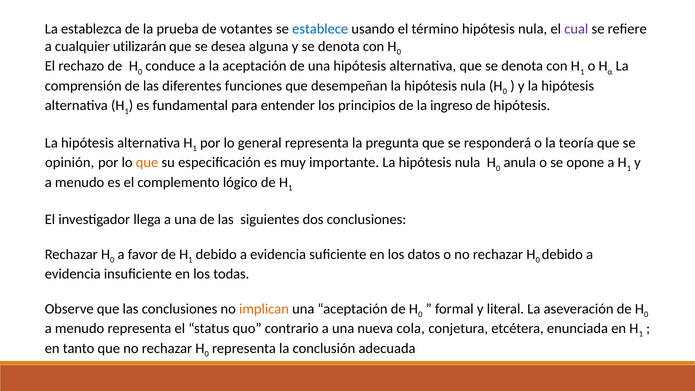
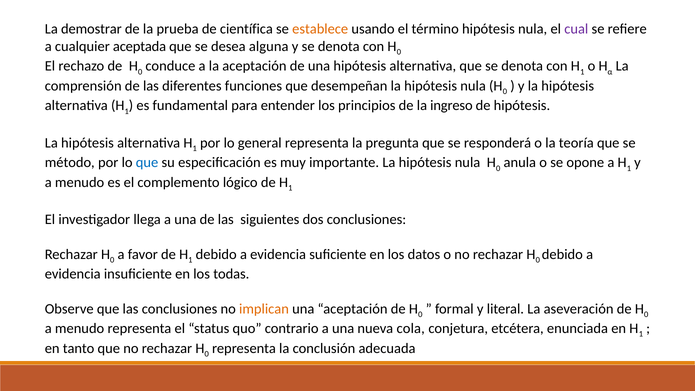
establezca: establezca -> demostrar (91, 29)
votantes: votantes -> científica (246, 29)
establece colour: blue -> orange (320, 29)
utilizarán: utilizarán -> aceptada (140, 46)
opinión: opinión -> método (70, 163)
que colour: orange -> blue (147, 163)
